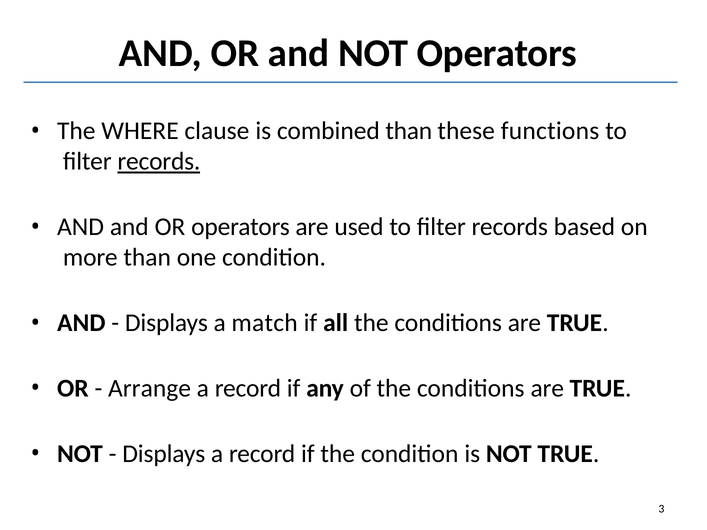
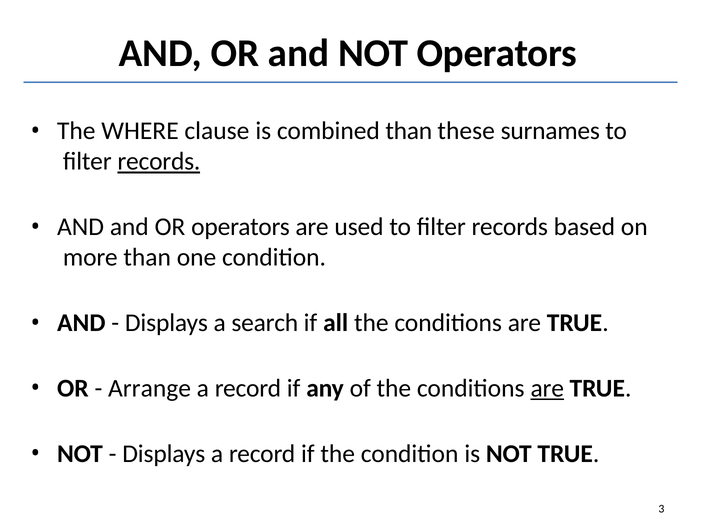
functions: functions -> surnames (550, 131)
match: match -> search (265, 323)
are underline: none -> present (547, 388)
